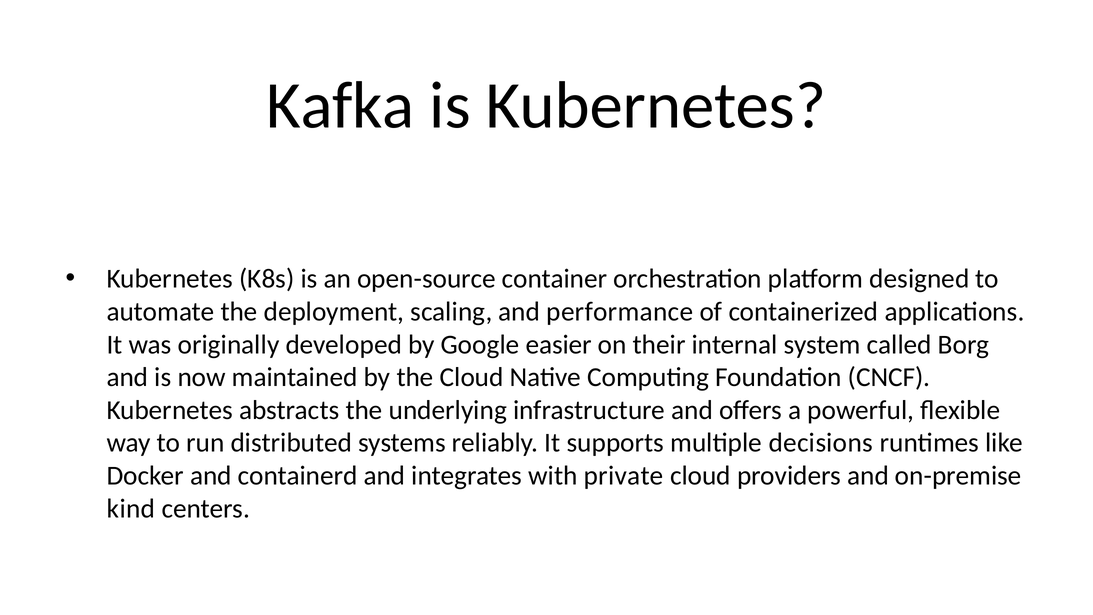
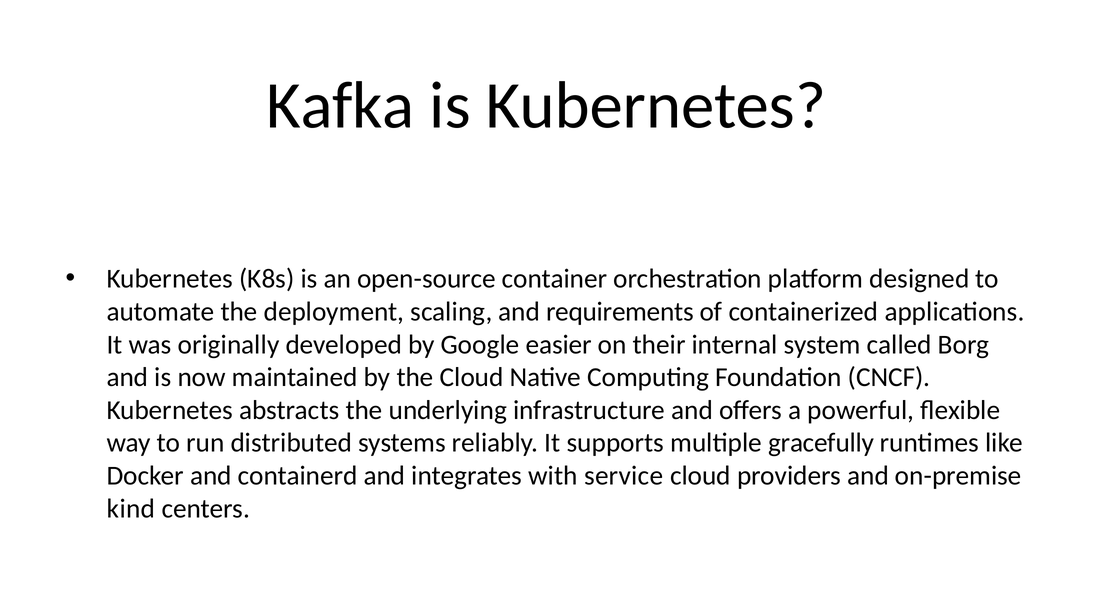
performance: performance -> requirements (620, 312)
decisions: decisions -> gracefully (821, 443)
private: private -> service (624, 476)
